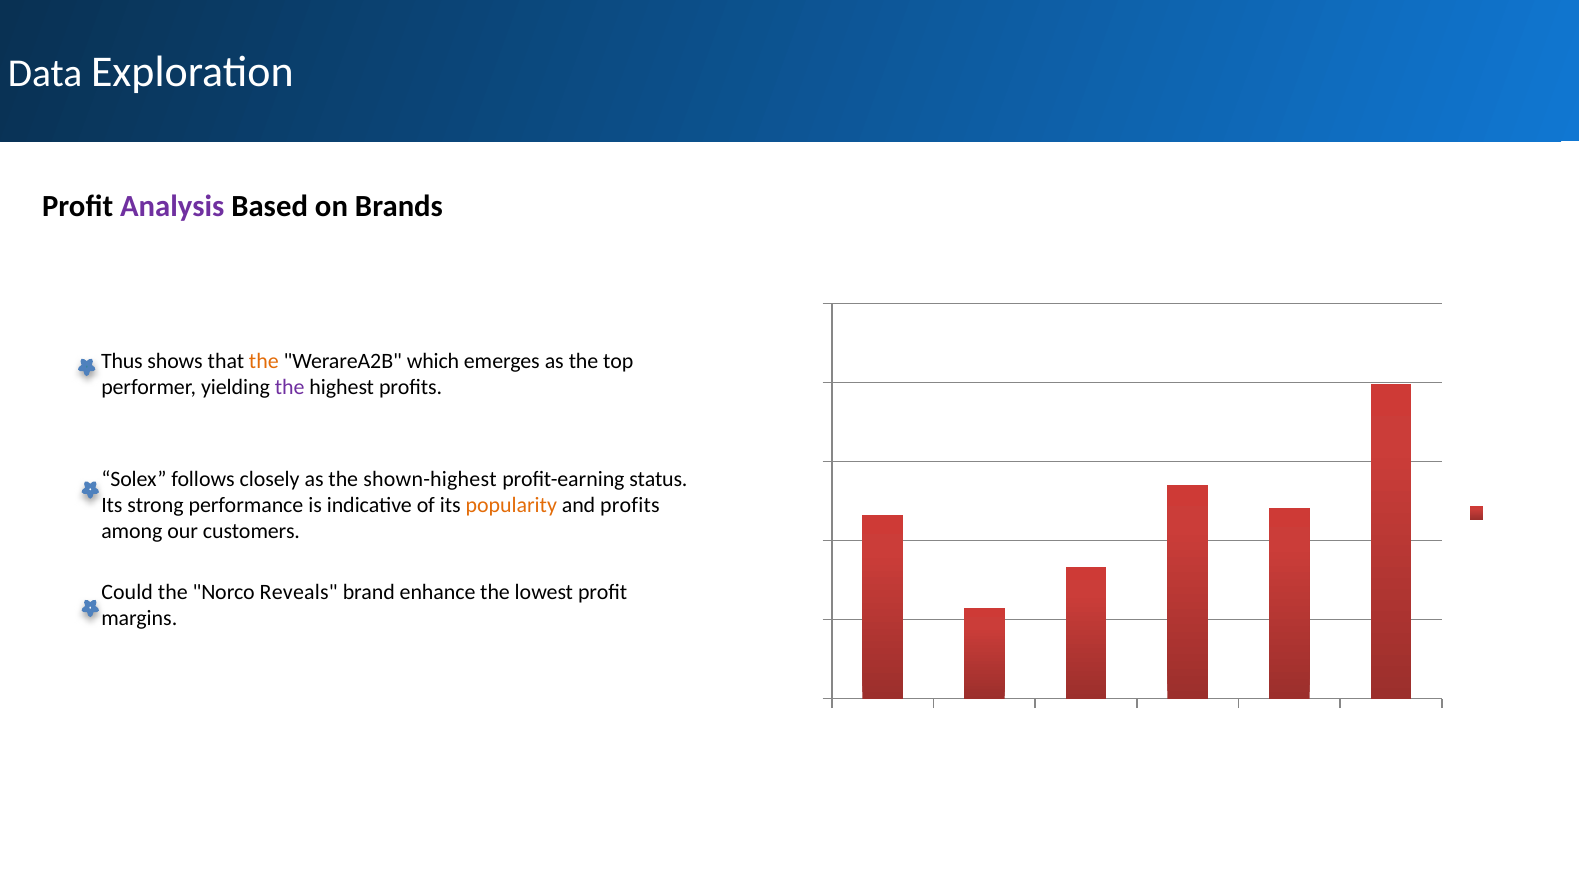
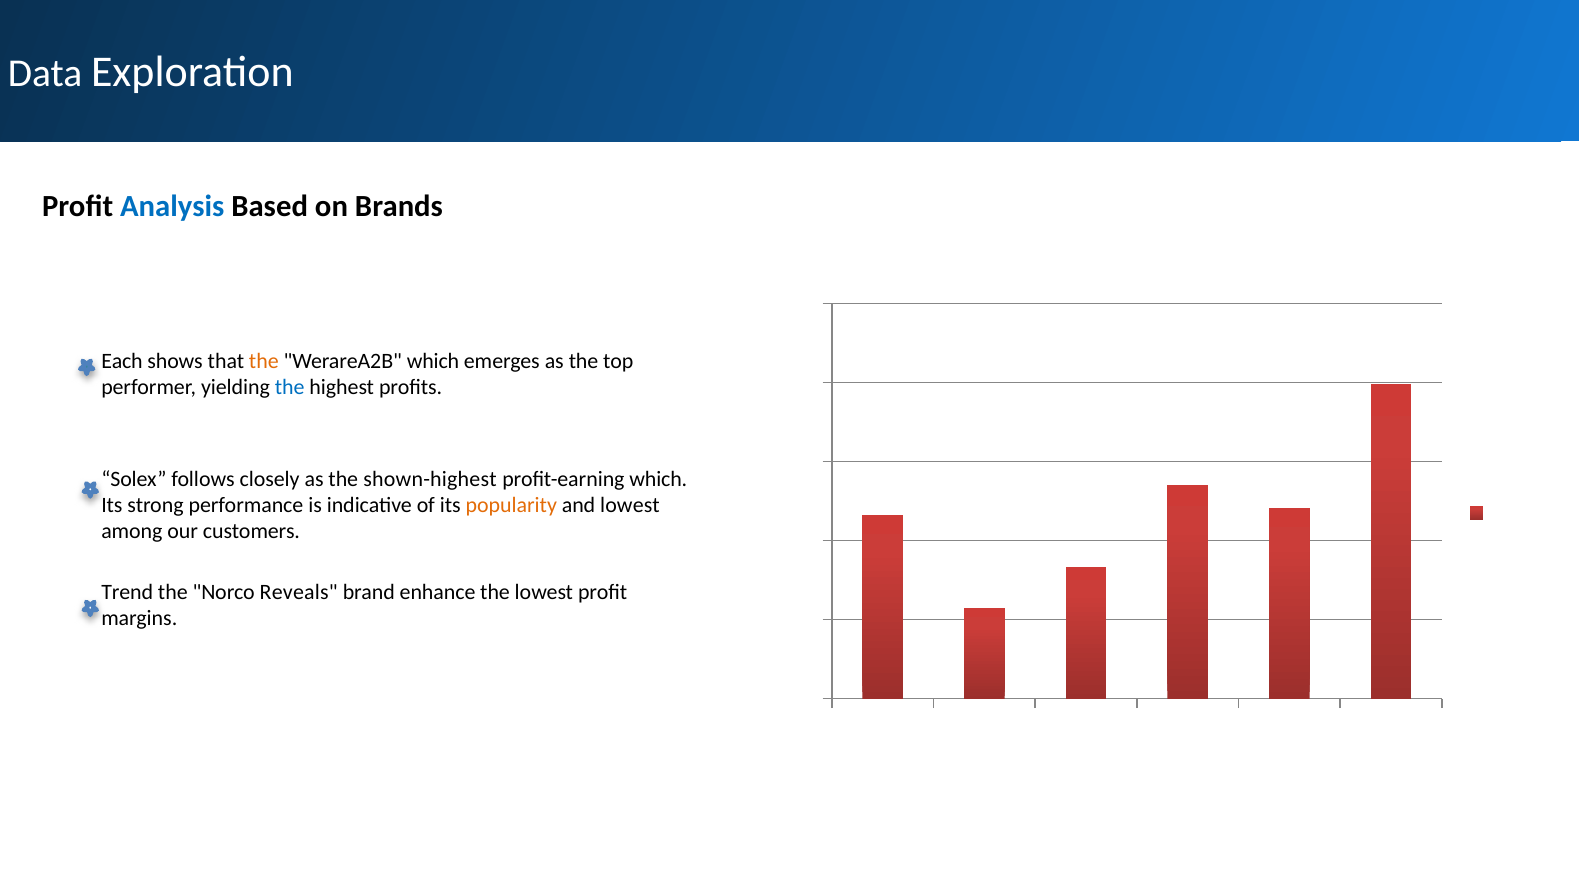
Analysis colour: purple -> blue (172, 206)
Thus: Thus -> Each (122, 361)
the colour: purple -> blue (290, 387)
profit-earning status: status -> which (658, 479)
and profits: profits -> lowest (630, 505)
Could: Could -> Trend (127, 593)
